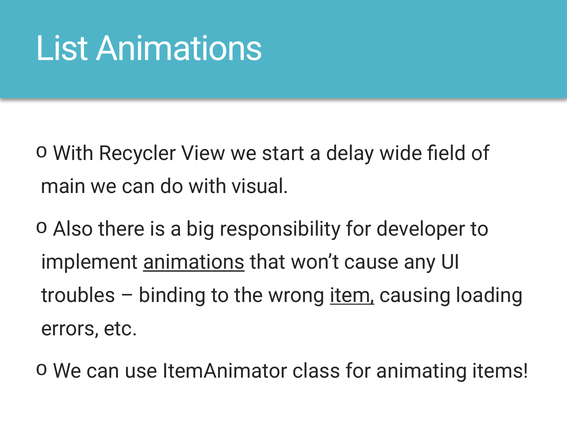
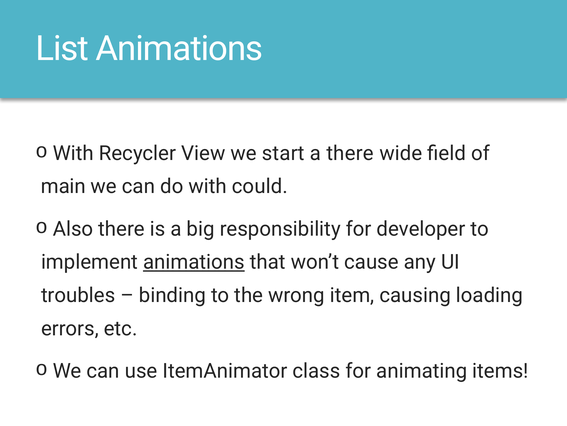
a delay: delay -> there (350, 153)
visual: visual -> could (260, 186)
item underline: present -> none (352, 295)
